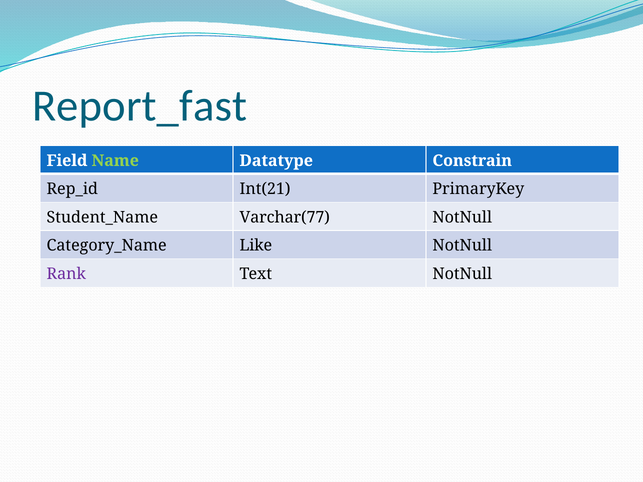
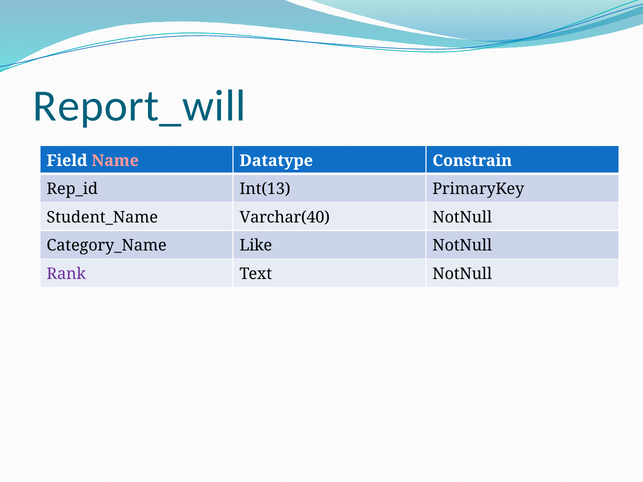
Report_fast: Report_fast -> Report_will (139, 106)
Name colour: light green -> pink (115, 161)
Int(21: Int(21 -> Int(13 (265, 189)
Varchar(77: Varchar(77 -> Varchar(40 (285, 217)
